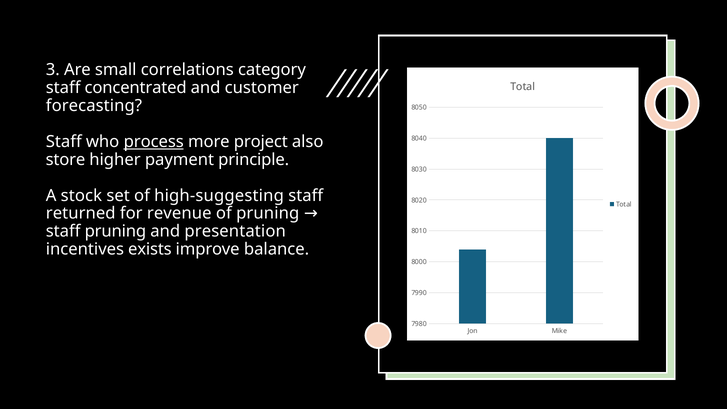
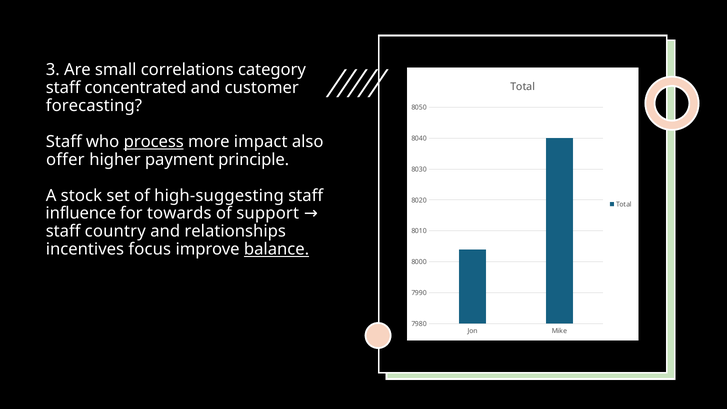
project: project -> impact (261, 142)
store: store -> offer (65, 160)
returned: returned -> influence (81, 213)
revenue: revenue -> towards (179, 213)
of pruning: pruning -> support (268, 213)
staff pruning: pruning -> country (115, 231)
presentation: presentation -> relationships (235, 231)
exists: exists -> focus (150, 249)
balance underline: none -> present (277, 249)
